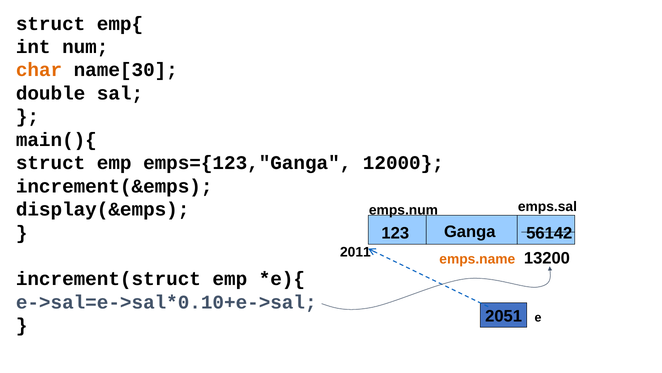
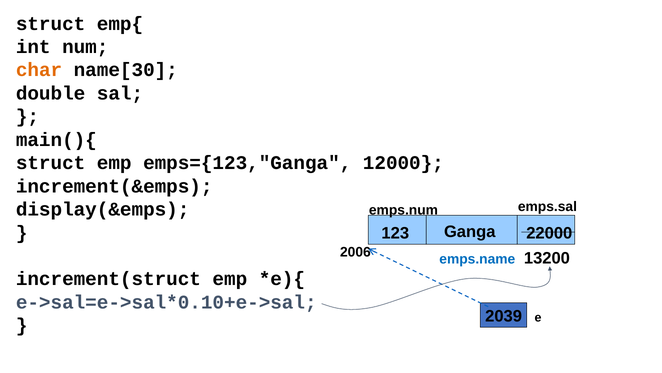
56142: 56142 -> 22000 (549, 233)
2011: 2011 -> 2006 (355, 252)
emps.name colour: orange -> blue (477, 259)
2051: 2051 -> 2039 (504, 316)
